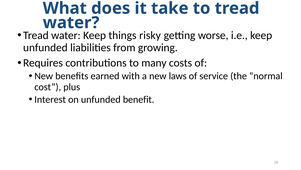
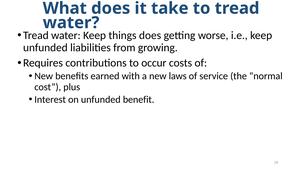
things risky: risky -> does (150, 35)
many: many -> occur (154, 63)
